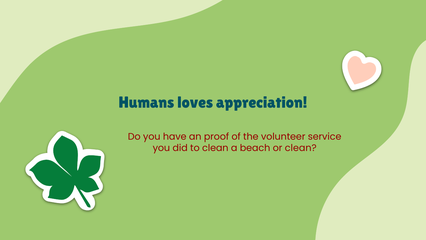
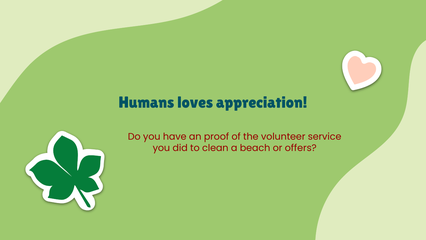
or clean: clean -> offers (301, 148)
